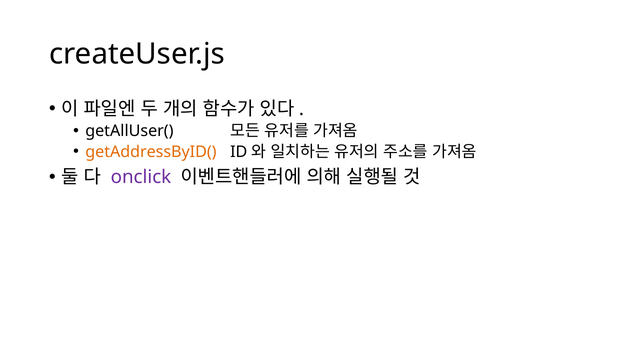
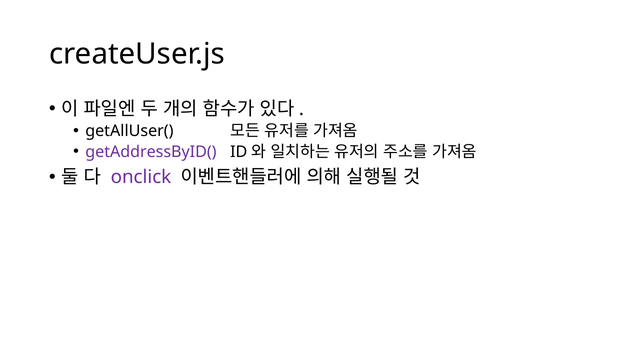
getAddressByID( colour: orange -> purple (151, 152)
